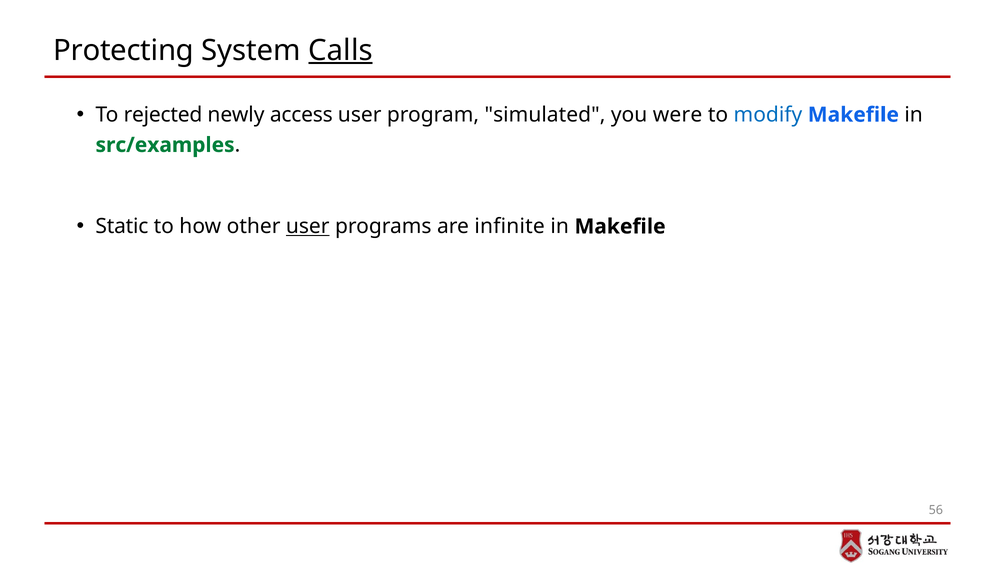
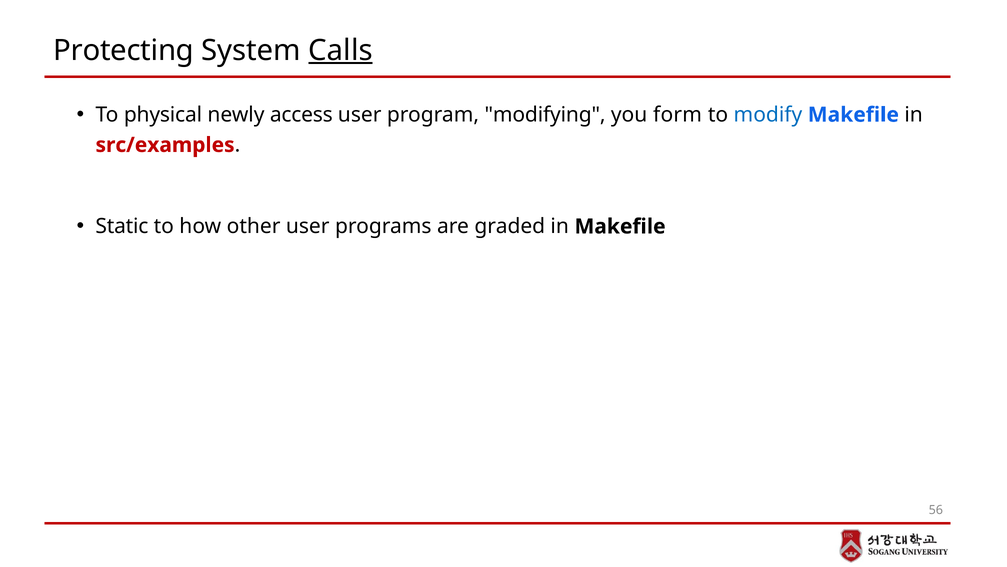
rejected: rejected -> physical (163, 115)
simulated: simulated -> modifying (545, 115)
were: were -> form (678, 115)
src/examples colour: green -> red (165, 145)
user underline: present -> none (308, 226)
infinite: infinite -> graded (510, 226)
